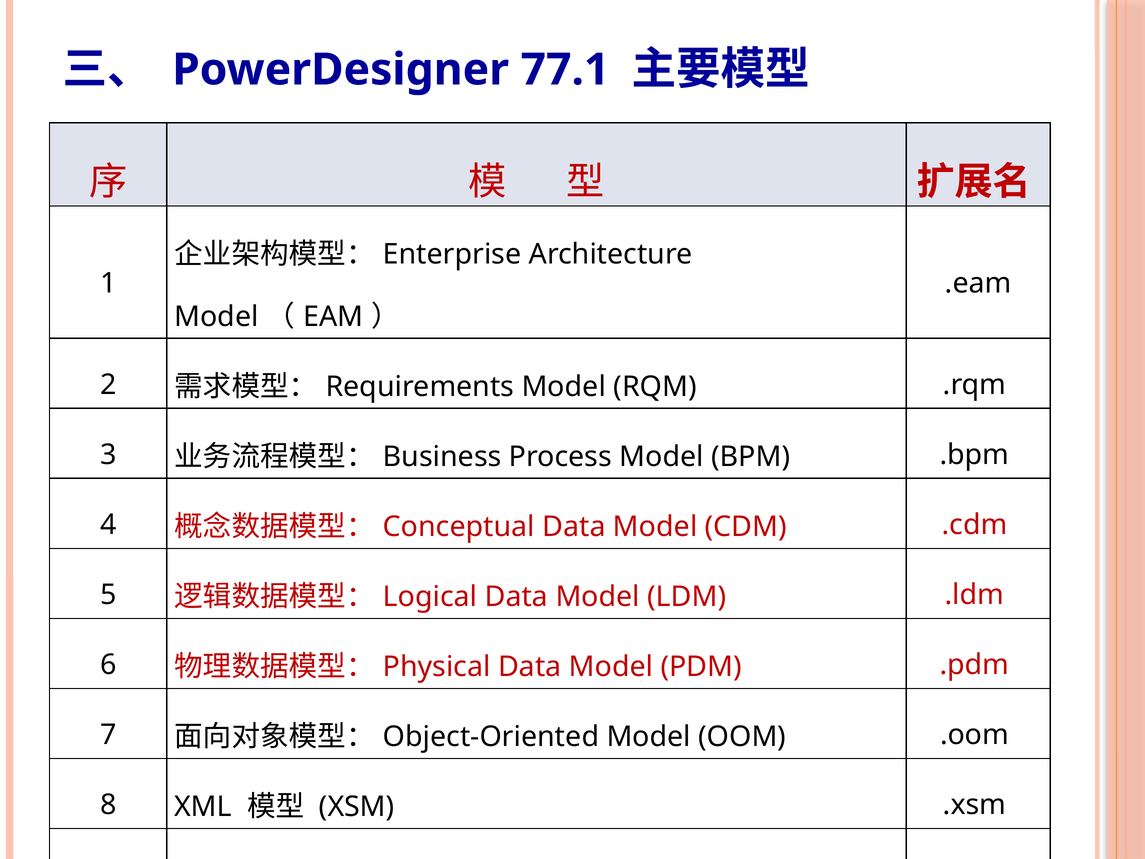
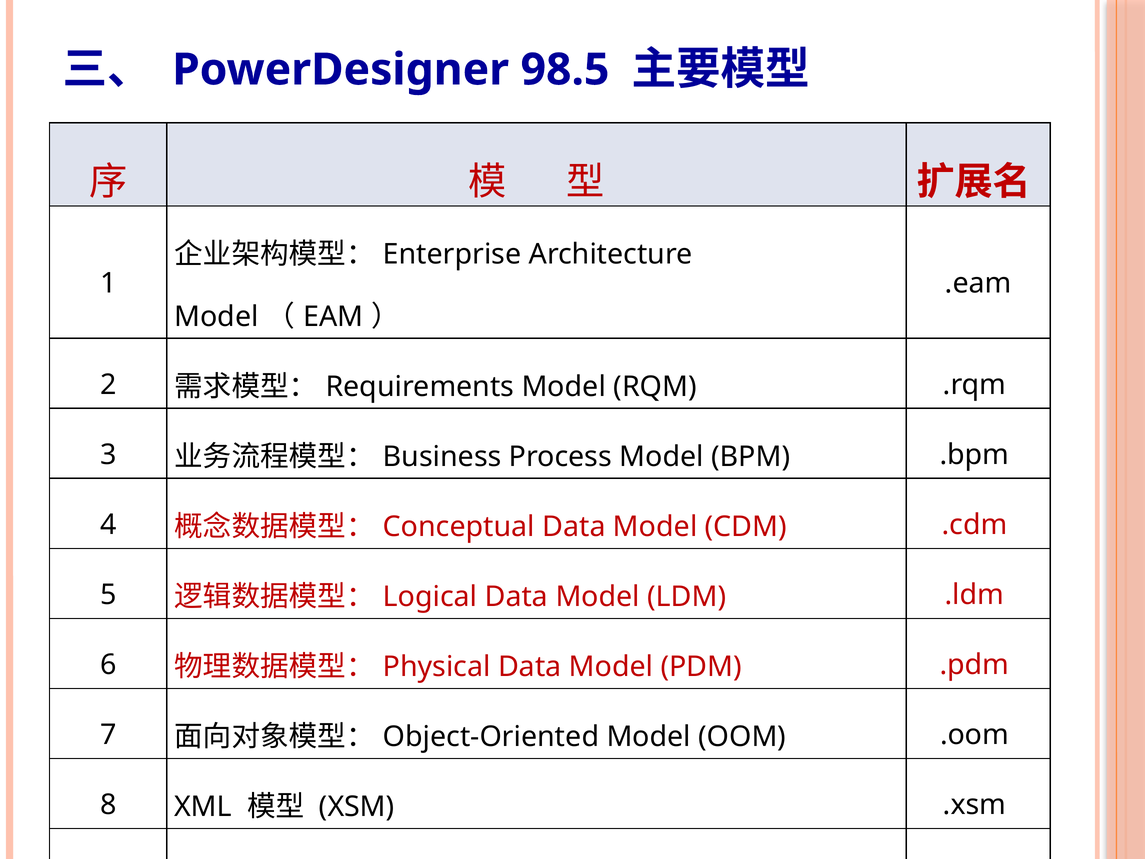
77.1: 77.1 -> 98.5 (565, 70)
